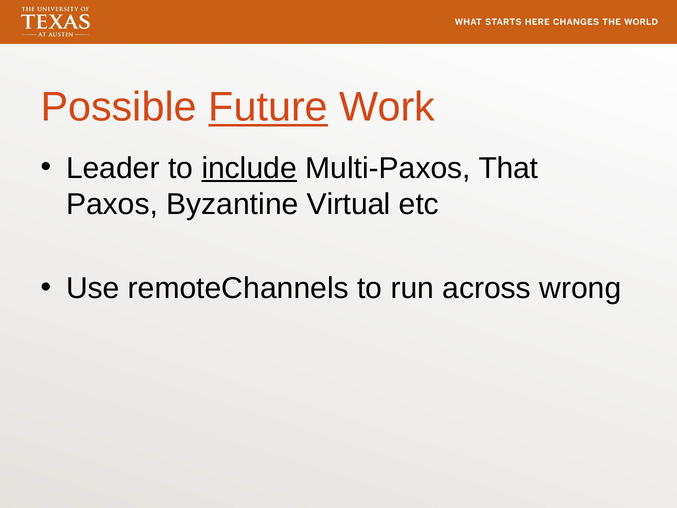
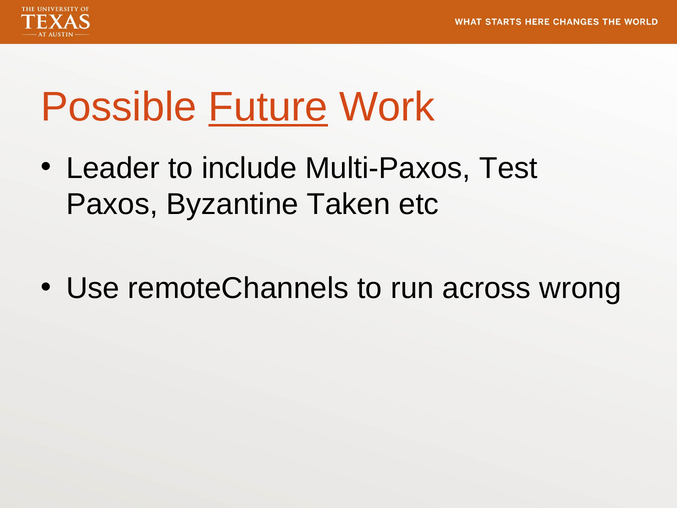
include underline: present -> none (249, 168)
That: That -> Test (508, 168)
Virtual: Virtual -> Taken (349, 204)
